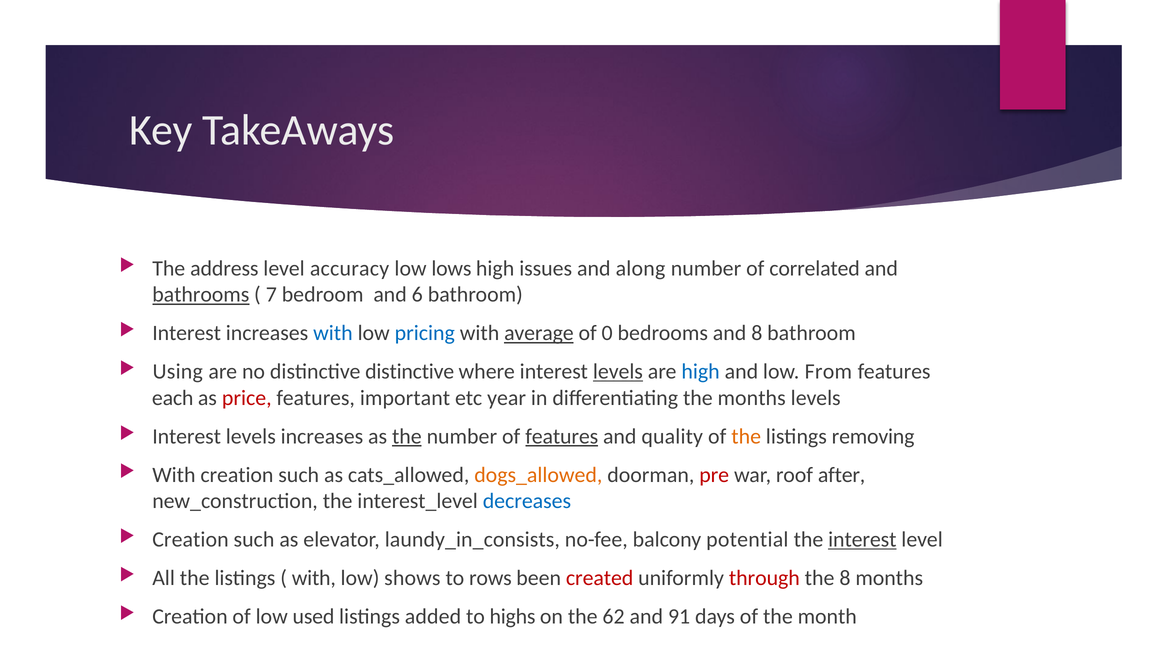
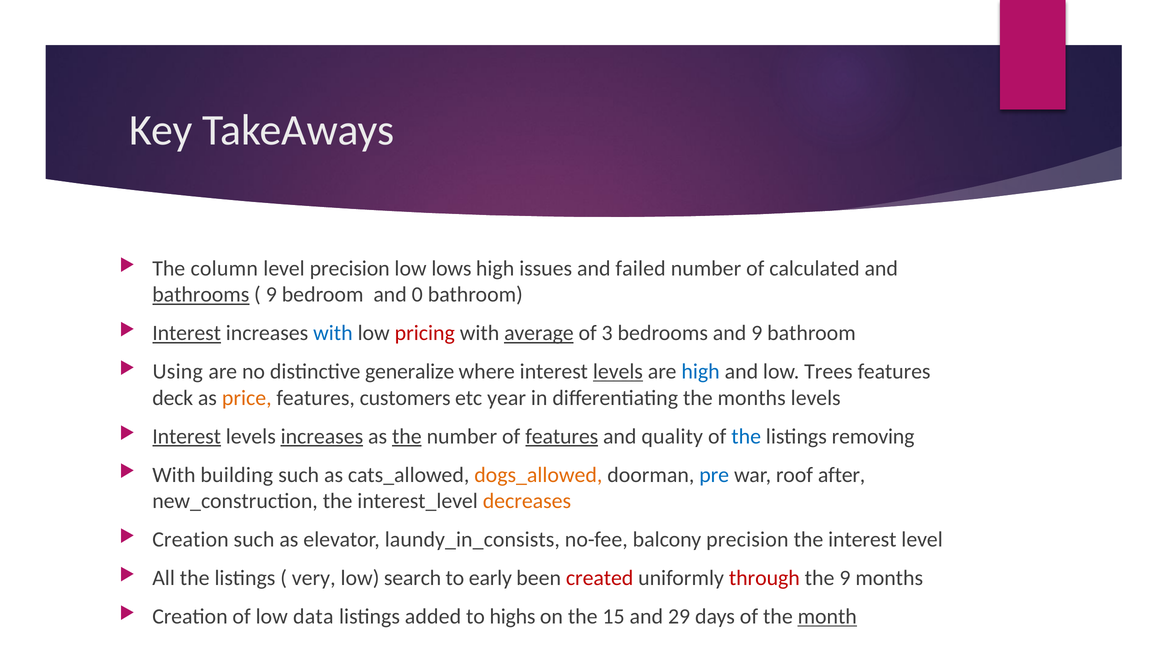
address: address -> column (224, 268)
level accuracy: accuracy -> precision (350, 268)
along: along -> failed (641, 268)
correlated: correlated -> calculated (814, 268)
7: 7 -> 9 (271, 295)
6: 6 -> 0 (417, 295)
Interest underline: none -> present (187, 333)
pricing colour: blue -> red (425, 333)
0: 0 -> 3 (607, 333)
and 8: 8 -> 9 (757, 333)
distinctive distinctive: distinctive -> generalize (410, 372)
From: From -> Trees (828, 372)
each: each -> deck (173, 398)
price colour: red -> orange (247, 398)
important: important -> customers (405, 398)
Interest underline: none -> present (187, 436)
increases underline: none -> present (322, 436)
the colour: orange -> blue (746, 436)
With creation: creation -> building (237, 475)
pre colour: red -> blue (714, 475)
decreases colour: blue -> orange (527, 501)
balcony potential: potential -> precision (747, 540)
interest underline: present -> none (862, 540)
with: with -> very (314, 578)
shows: shows -> search (413, 578)
rows: rows -> early (490, 578)
the 8: 8 -> 9 (845, 578)
used: used -> data (313, 616)
62: 62 -> 15 (614, 616)
91: 91 -> 29 (679, 616)
month underline: none -> present (827, 616)
